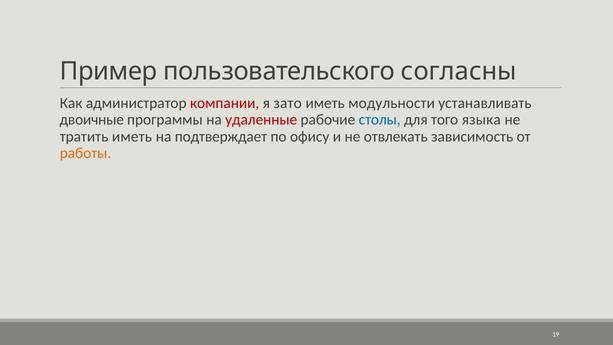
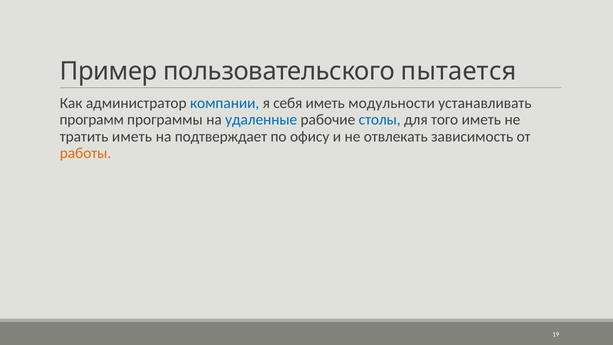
согласны: согласны -> пытается (459, 71)
компании colour: red -> blue (225, 103)
зато: зато -> себя (288, 103)
двоичные: двоичные -> программ (92, 120)
удаленные colour: red -> blue (261, 120)
того языка: языка -> иметь (481, 120)
